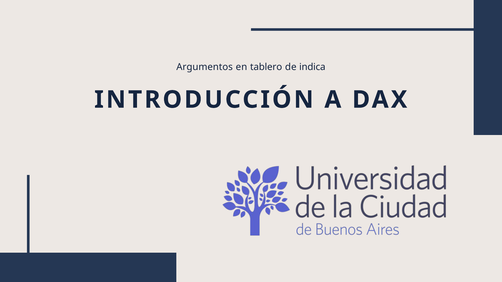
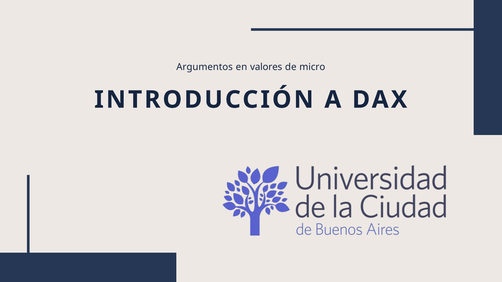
tablero: tablero -> valores (266, 67)
indica: indica -> micro (312, 67)
